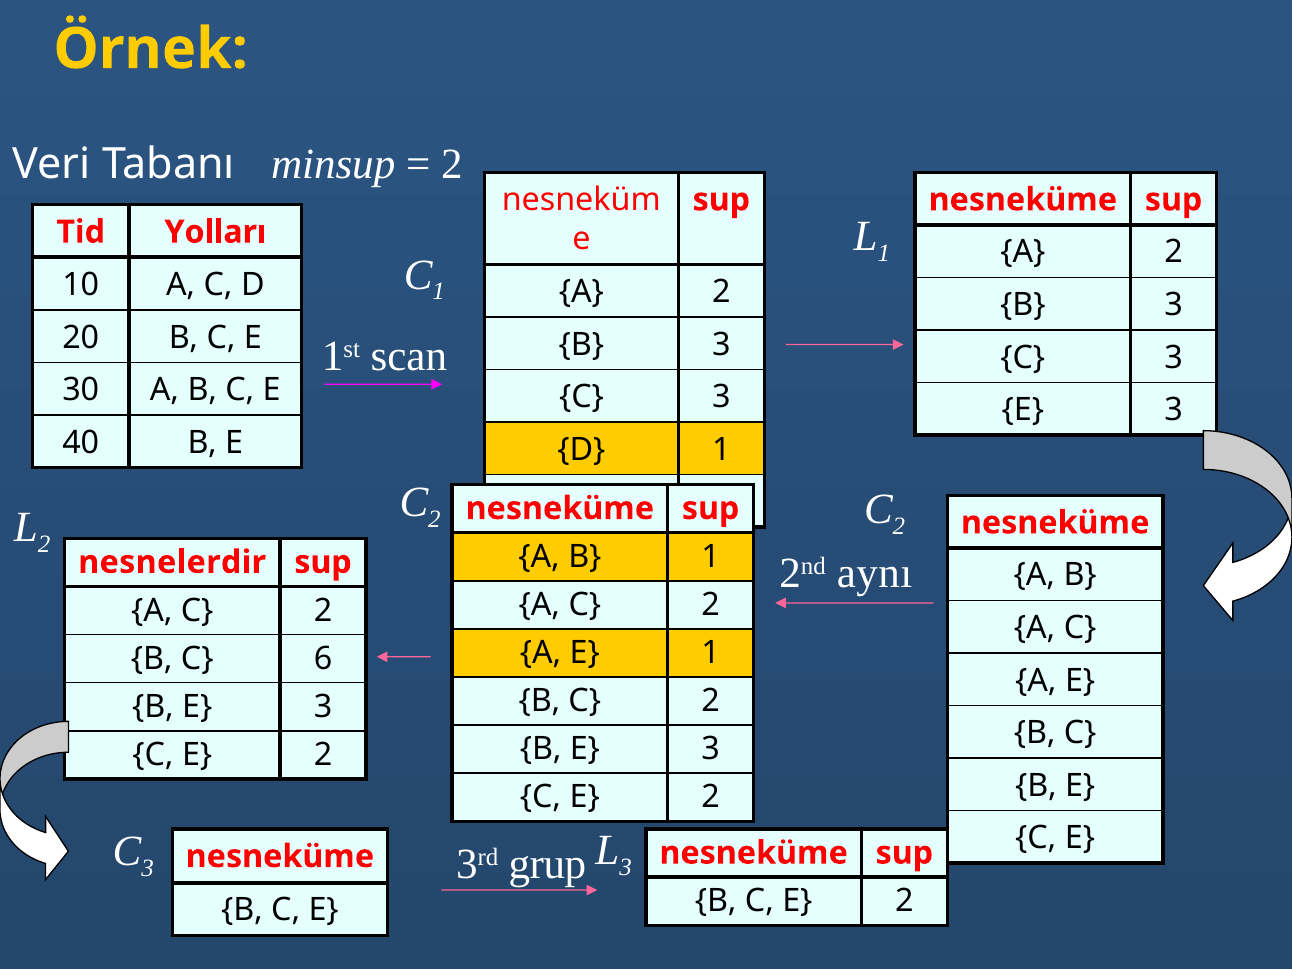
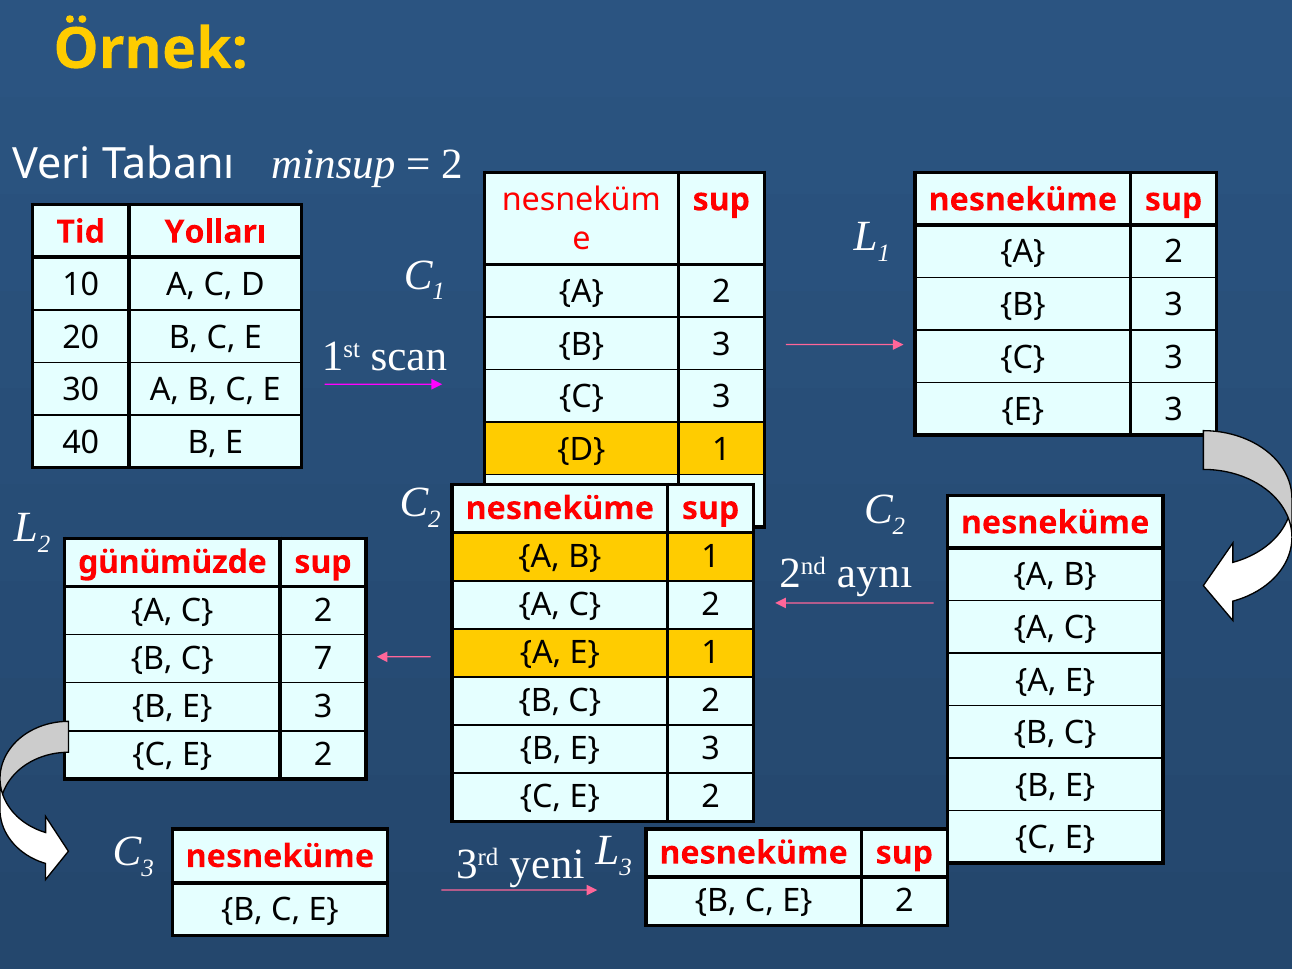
nesnelerdir: nesnelerdir -> günümüzde (172, 562)
6: 6 -> 7 (323, 658)
grup: grup -> yeni (547, 864)
